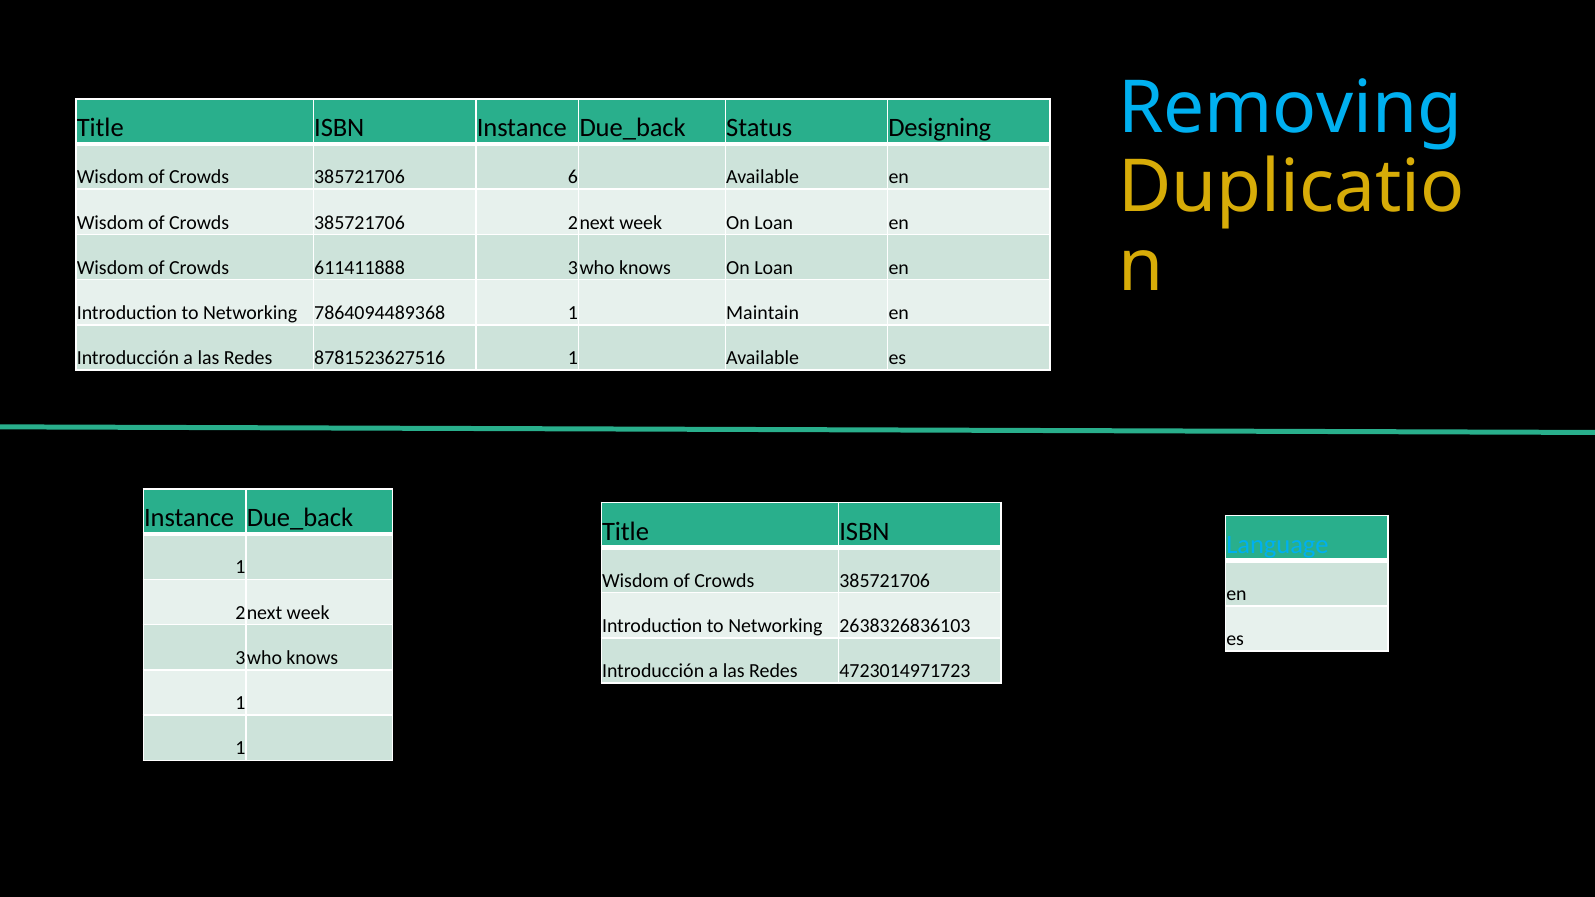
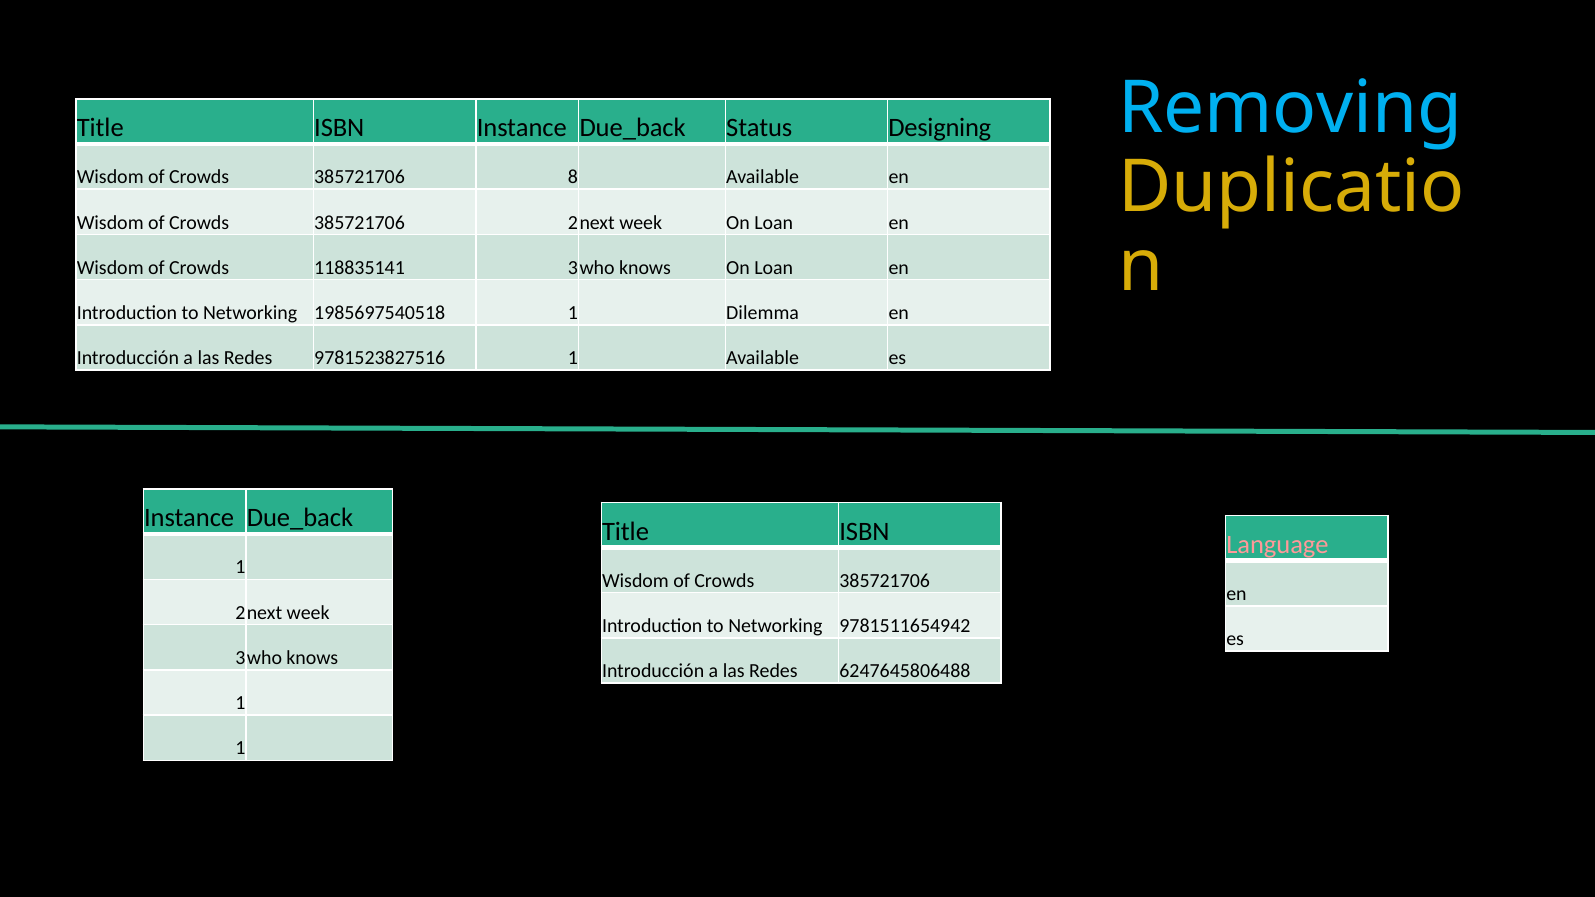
6: 6 -> 8 (573, 177)
611411888: 611411888 -> 118835141 (360, 268)
7864094489368: 7864094489368 -> 1985697540518 (380, 313)
Maintain: Maintain -> Dilemma (763, 313)
8781523627516: 8781523627516 -> 9781523827516 (380, 358)
Language colour: light blue -> pink (1277, 545)
2638326836103: 2638326836103 -> 9781511654942 (905, 626)
4723014971723: 4723014971723 -> 6247645806488 (905, 671)
